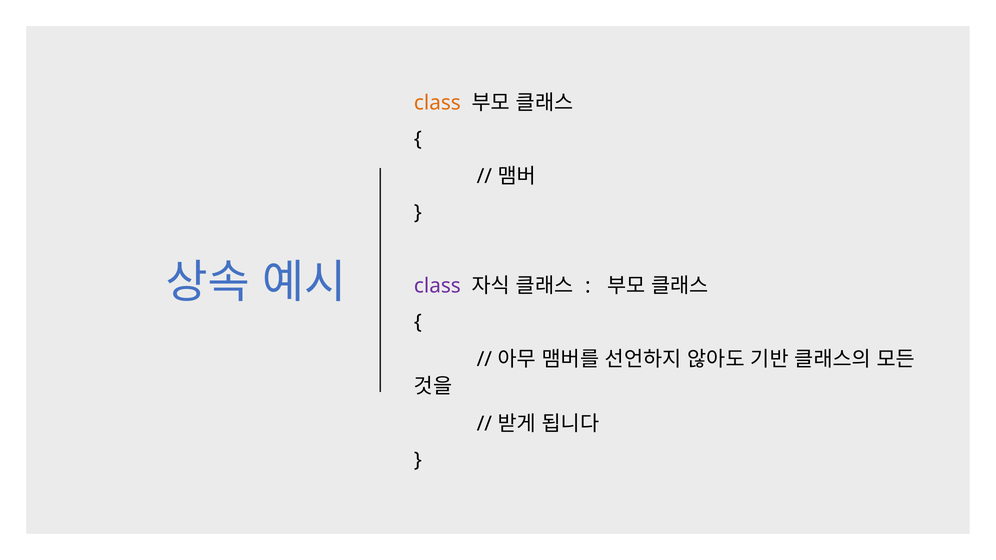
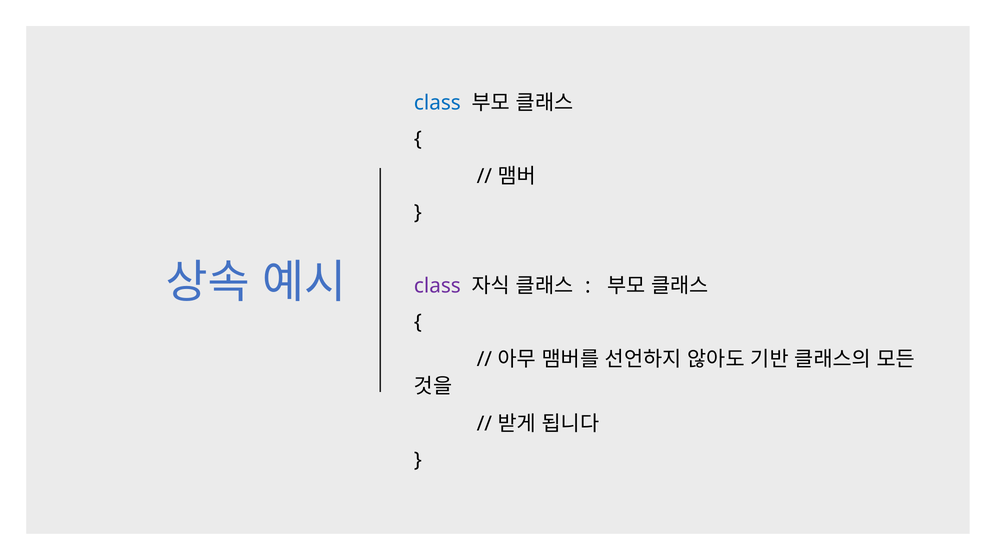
class colour: orange -> blue (437, 103)
